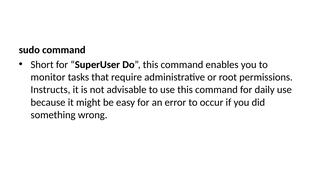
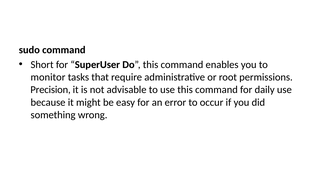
Instructs: Instructs -> Precision (51, 90)
